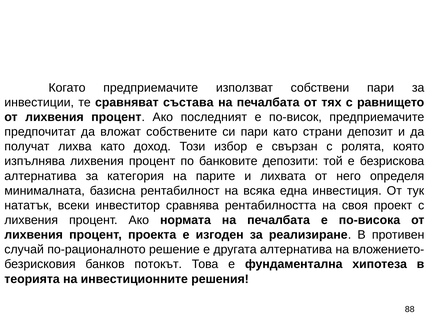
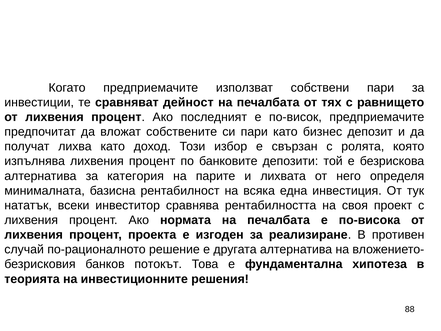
състава: състава -> дейност (188, 102)
страни: страни -> бизнес (323, 132)
